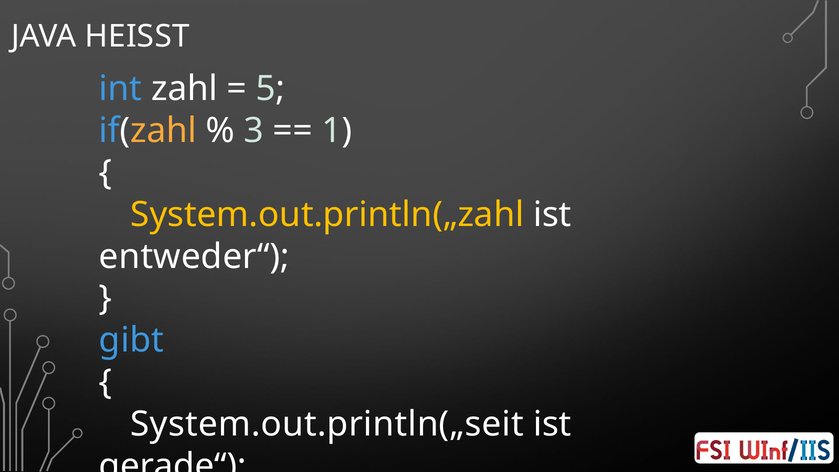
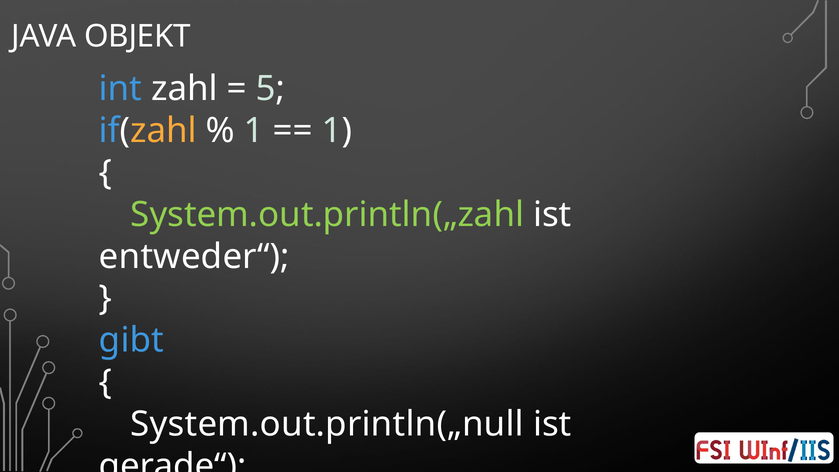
HEISST: HEISST -> OBJEKT (137, 37)
3: 3 -> 1 (254, 131)
System.out.println(„zahl colour: yellow -> light green (327, 214)
System.out.println(„seit: System.out.println(„seit -> System.out.println(„null (327, 424)
